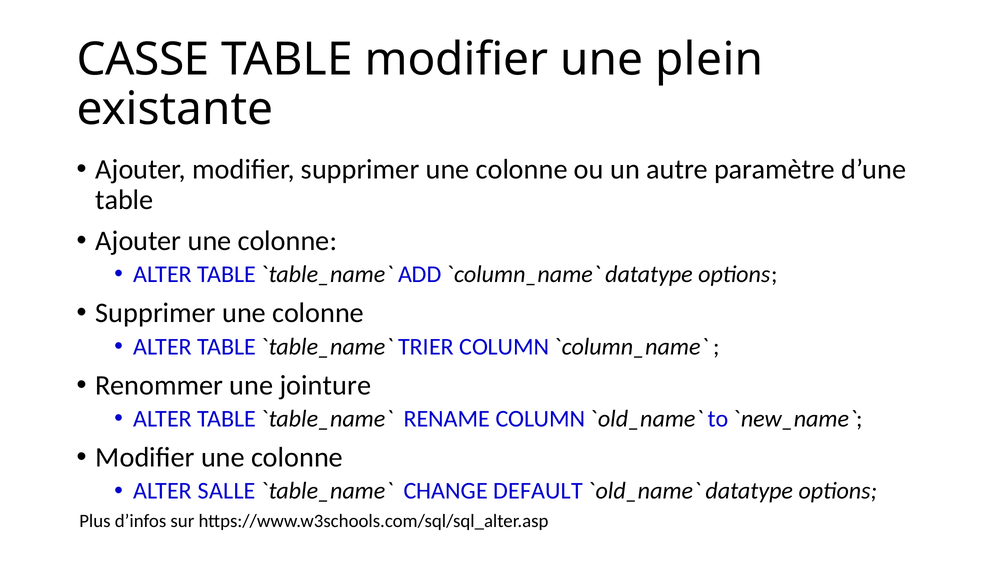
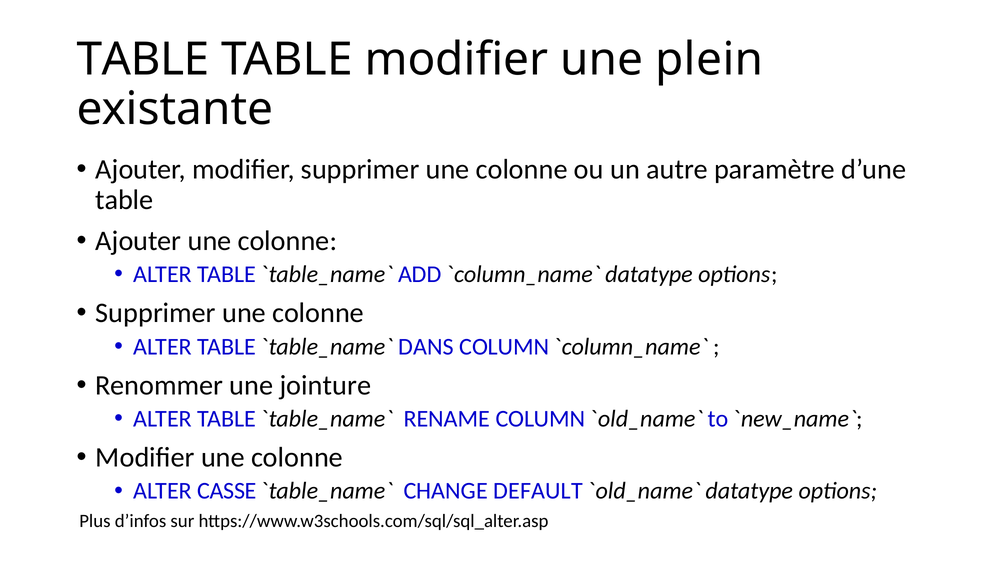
CASSE: CASSE -> TABLE (143, 60)
TRIER: TRIER -> DANS (426, 347)
SALLE: SALLE -> CASSE (227, 491)
